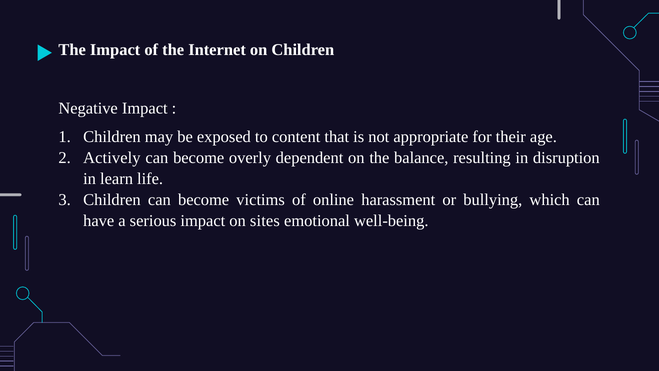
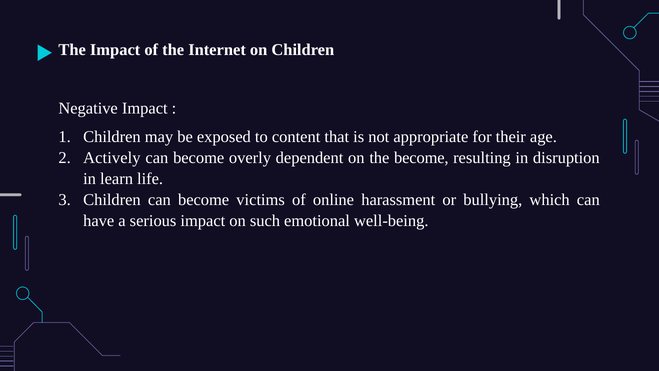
the balance: balance -> become (421, 158)
sites: sites -> such (265, 220)
